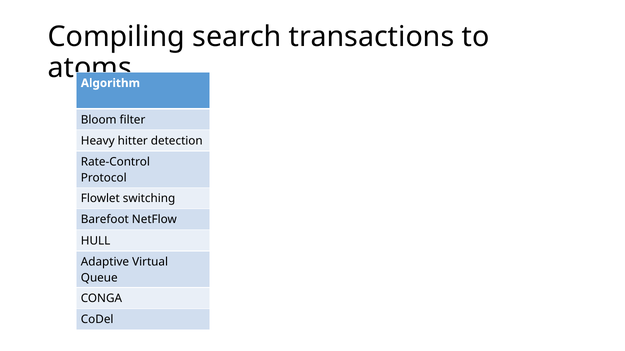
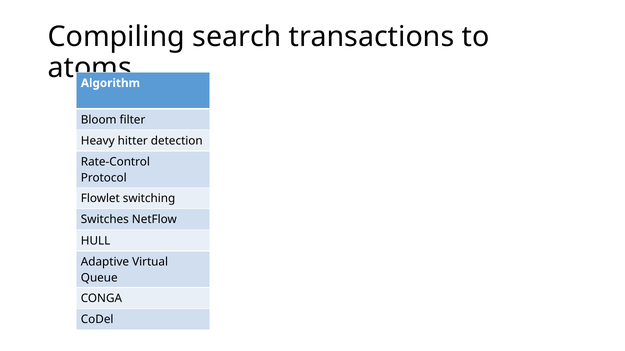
Barefoot: Barefoot -> Switches (105, 220)
